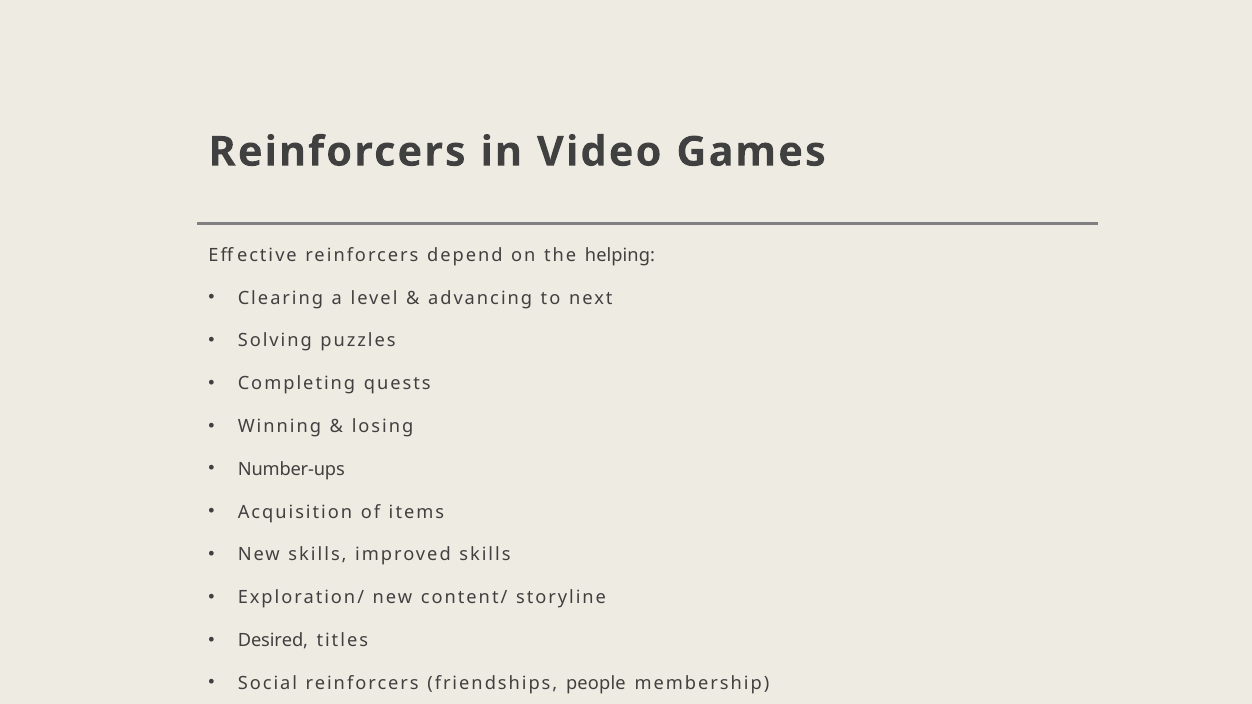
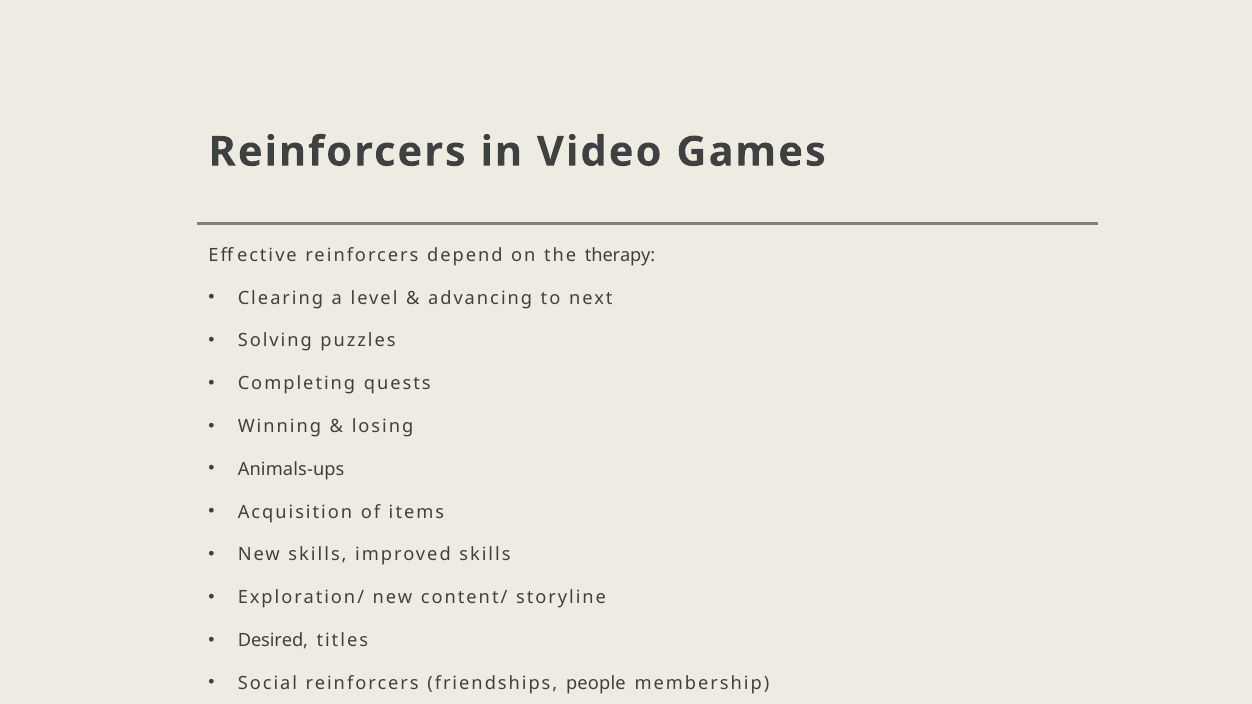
helping: helping -> therapy (620, 255)
Number-ups: Number-ups -> Animals-ups (291, 469)
